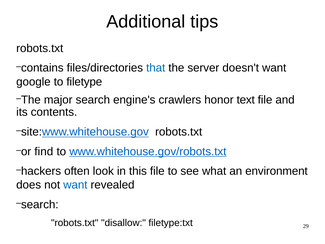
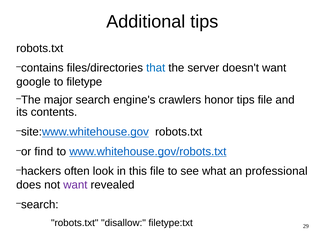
honor text: text -> tips (246, 100)
environment: environment -> professional (276, 171)
want colour: blue -> purple (75, 185)
